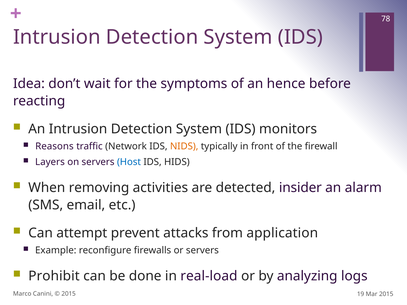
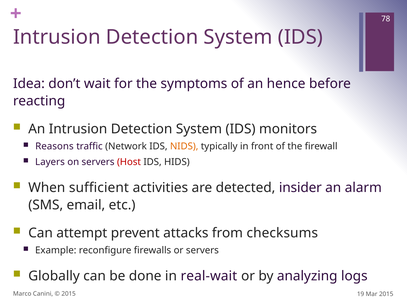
Host colour: blue -> red (129, 162)
removing: removing -> sufficient (99, 188)
application: application -> checksums (282, 233)
Prohibit: Prohibit -> Globally (54, 276)
real-load: real-load -> real-wait (209, 276)
